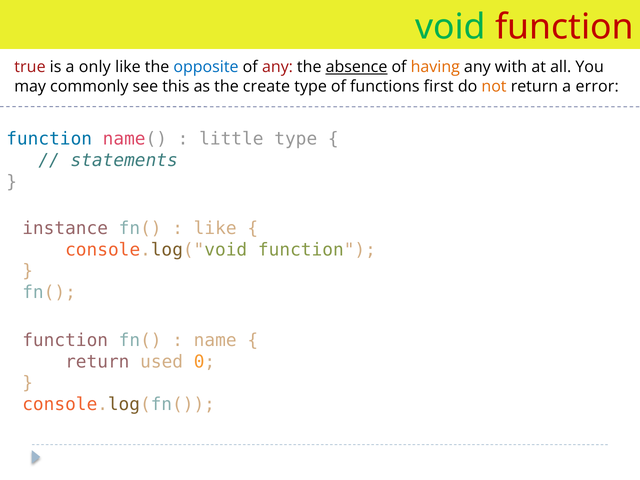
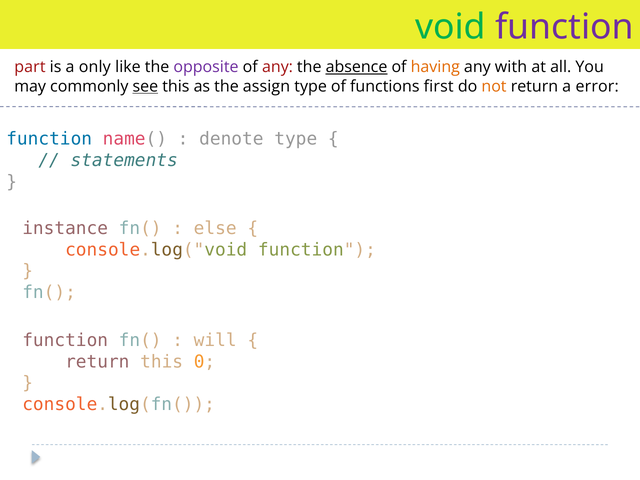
function colour: red -> purple (564, 27)
true: true -> part (30, 67)
opposite colour: blue -> purple (206, 67)
see underline: none -> present (145, 86)
create: create -> assign (266, 86)
little: little -> denote (231, 139)
like: like -> else (215, 228)
name: name -> will (215, 340)
return used: used -> this (162, 362)
